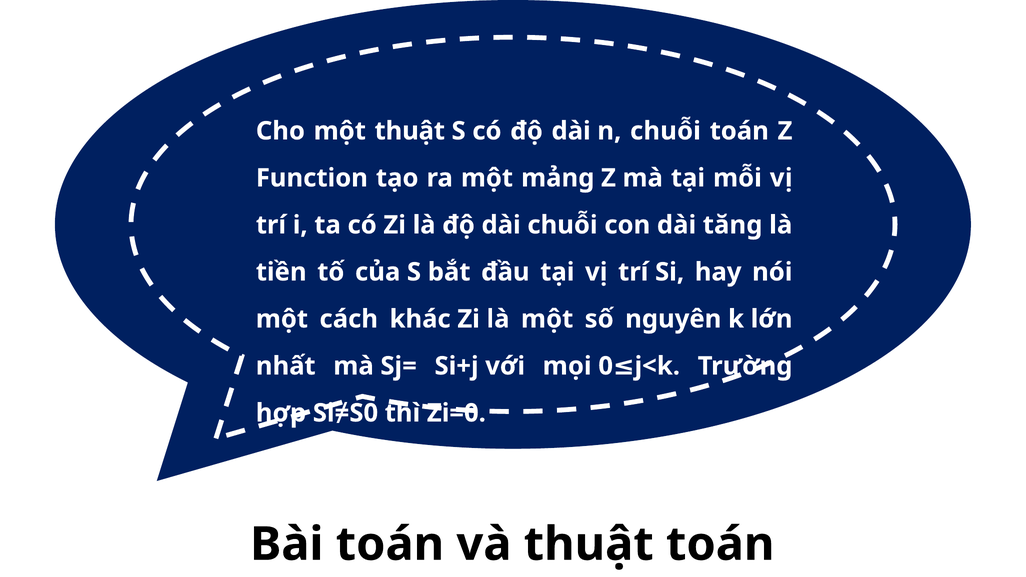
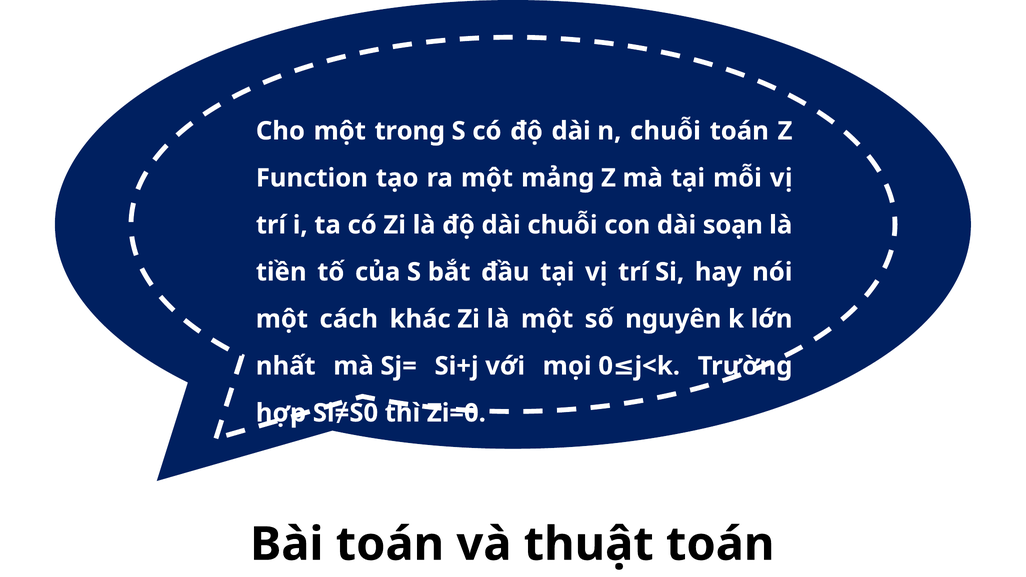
một thuật: thuật -> trong (410, 131)
tăng: tăng -> soạn (733, 225)
